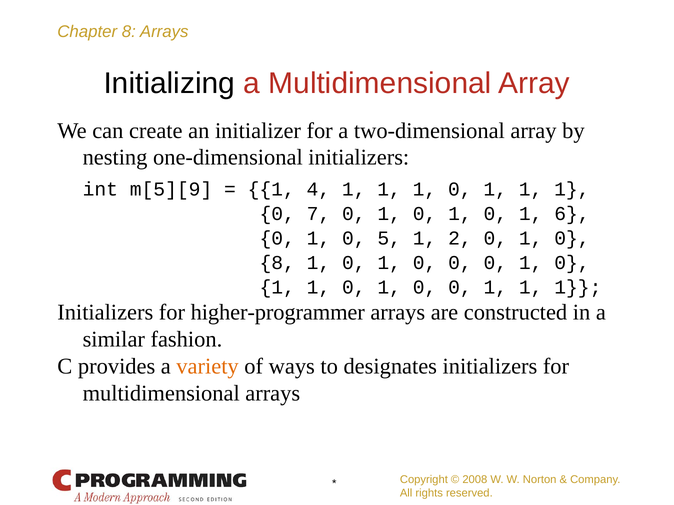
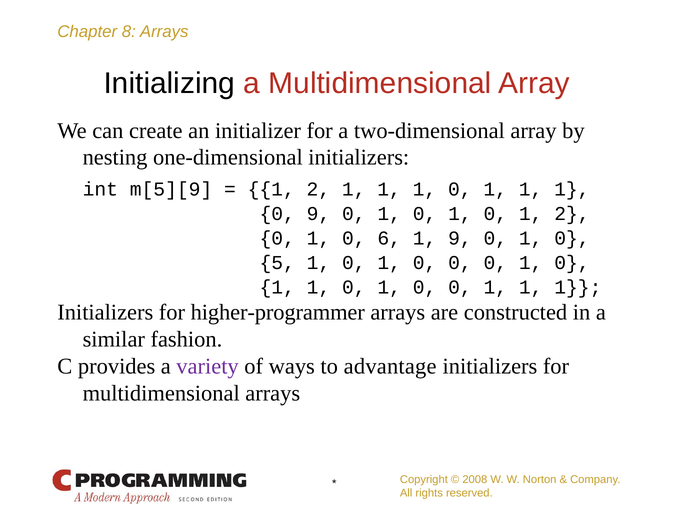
4: 4 -> 2 (318, 189)
0 7: 7 -> 9 (319, 214)
0 1 6: 6 -> 2 (572, 214)
5: 5 -> 6 (389, 238)
1 2: 2 -> 9 (460, 238)
8: 8 -> 5 (277, 263)
variety colour: orange -> purple (208, 367)
designates: designates -> advantage (390, 367)
